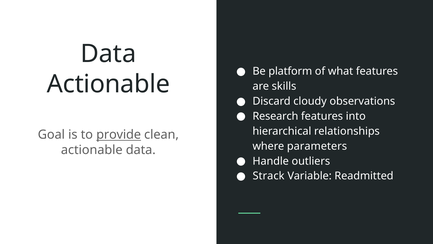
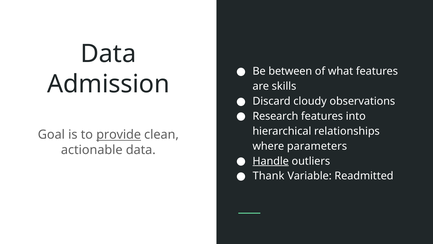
platform: platform -> between (290, 71)
Actionable: Actionable -> Admission (108, 84)
Handle underline: none -> present (271, 161)
Strack: Strack -> Thank (269, 176)
